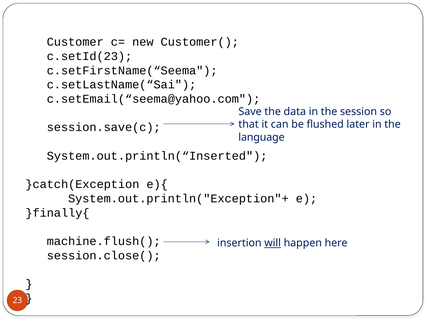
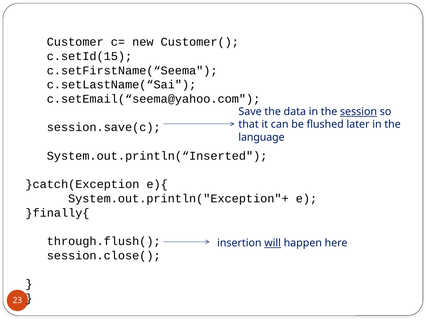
c.setId(23: c.setId(23 -> c.setId(15 (89, 56)
session underline: none -> present (359, 111)
machine.flush(: machine.flush( -> through.flush( (104, 241)
